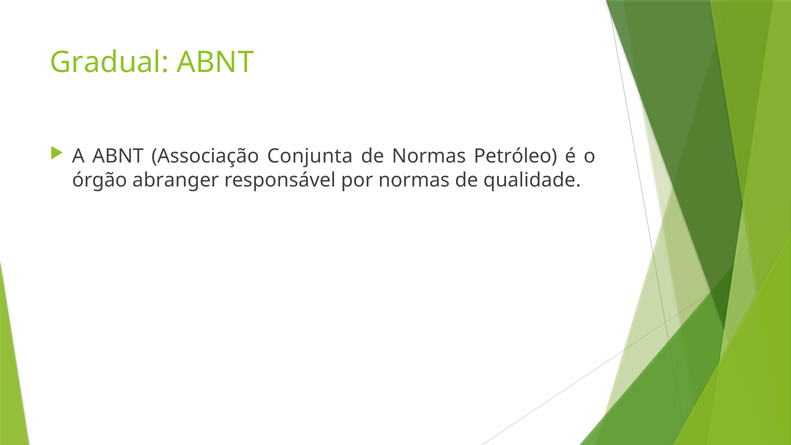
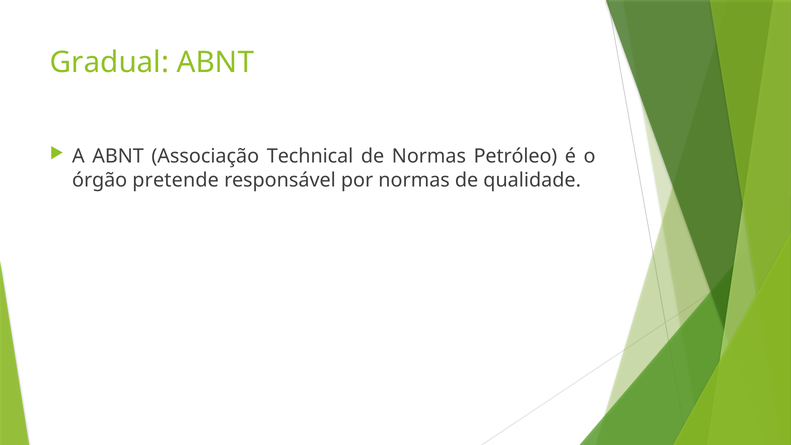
Conjunta: Conjunta -> Technical (310, 156)
abranger: abranger -> pretende (176, 180)
